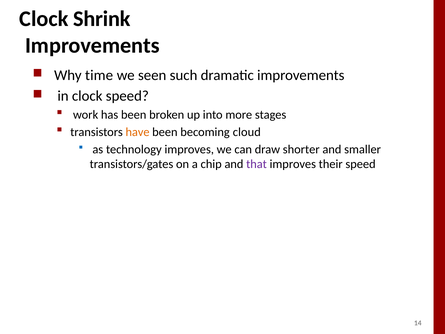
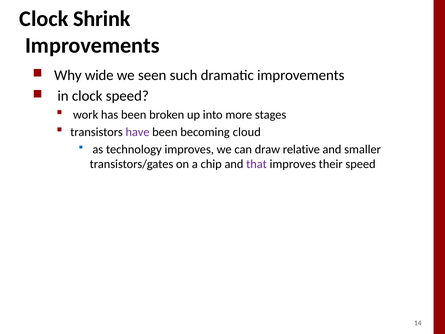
time: time -> wide (99, 75)
have colour: orange -> purple (138, 132)
shorter: shorter -> relative (301, 149)
